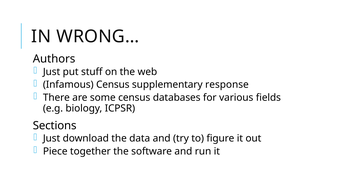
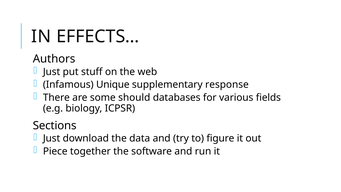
WRONG…: WRONG… -> EFFECTS… (98, 37)
Infamous Census: Census -> Unique (113, 85)
some census: census -> should (134, 97)
